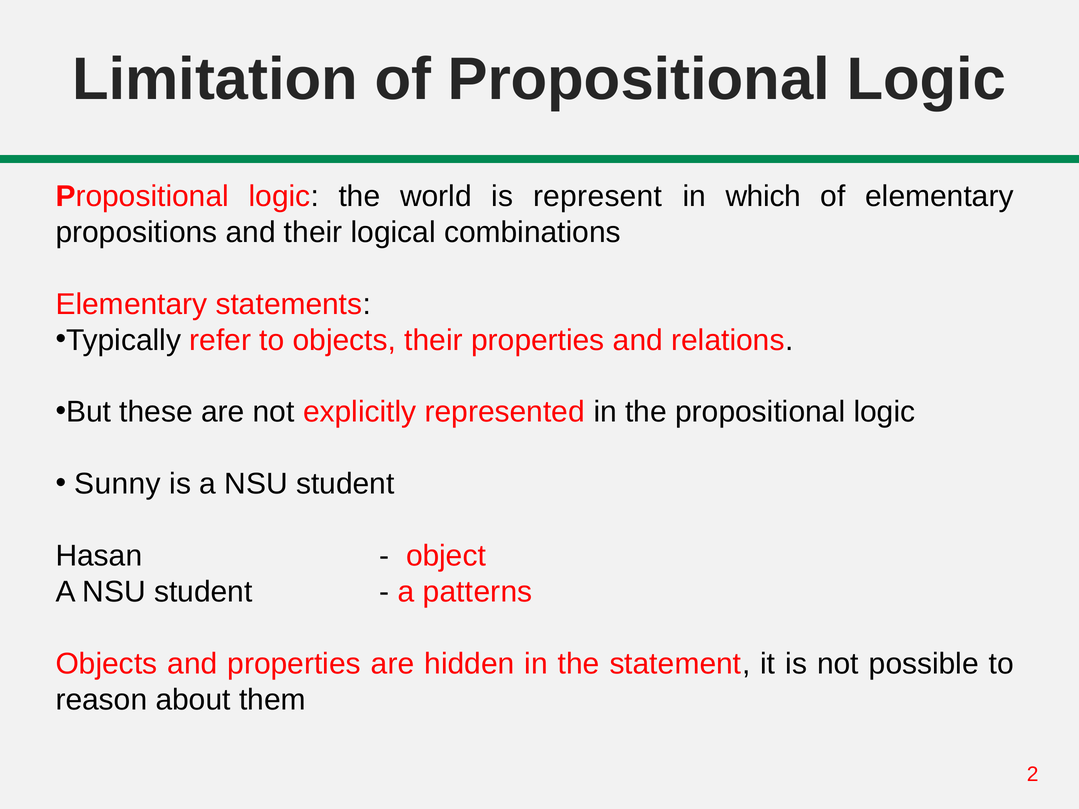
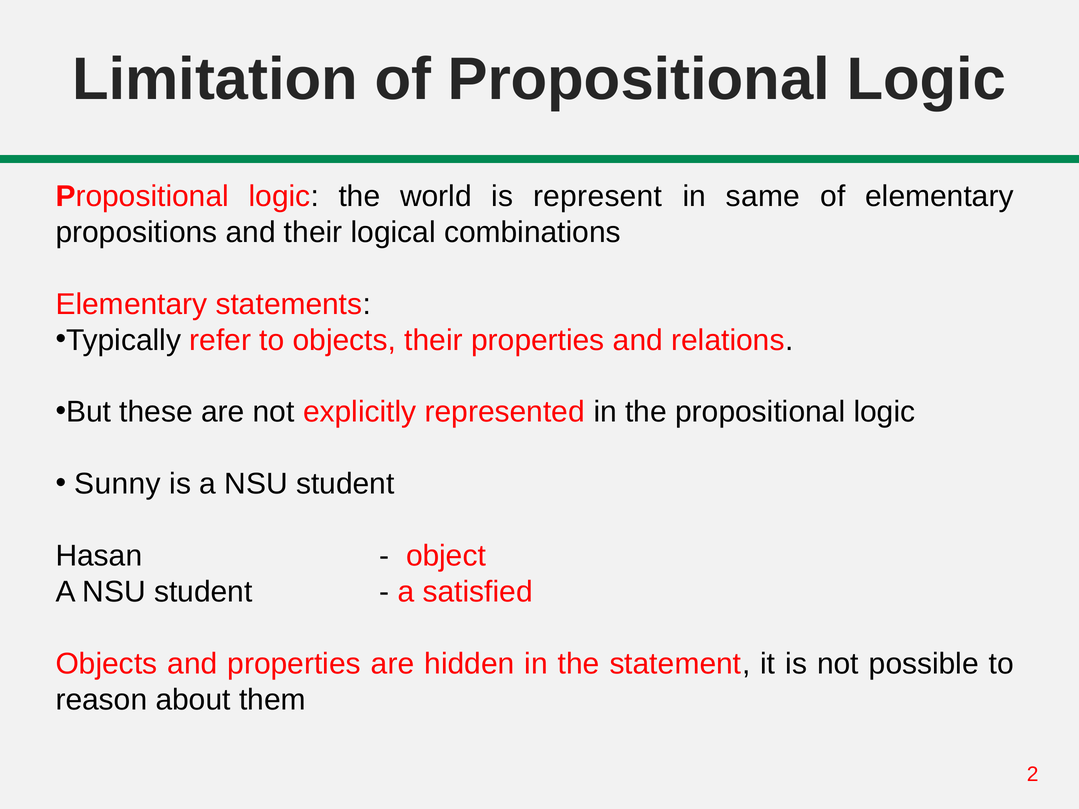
which: which -> same (763, 196)
patterns: patterns -> satisfied (478, 592)
